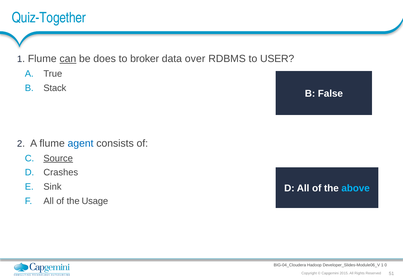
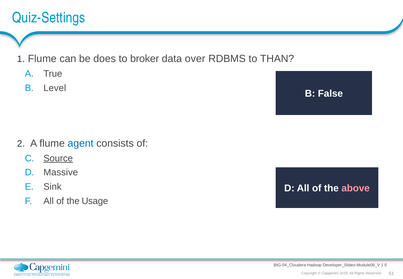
Quiz-Together: Quiz-Together -> Quiz-Settings (49, 18)
can underline: present -> none (68, 59)
USER: USER -> THAN (277, 59)
Stack: Stack -> Level (55, 88)
Crashes: Crashes -> Massive (61, 173)
above colour: light blue -> pink (356, 188)
